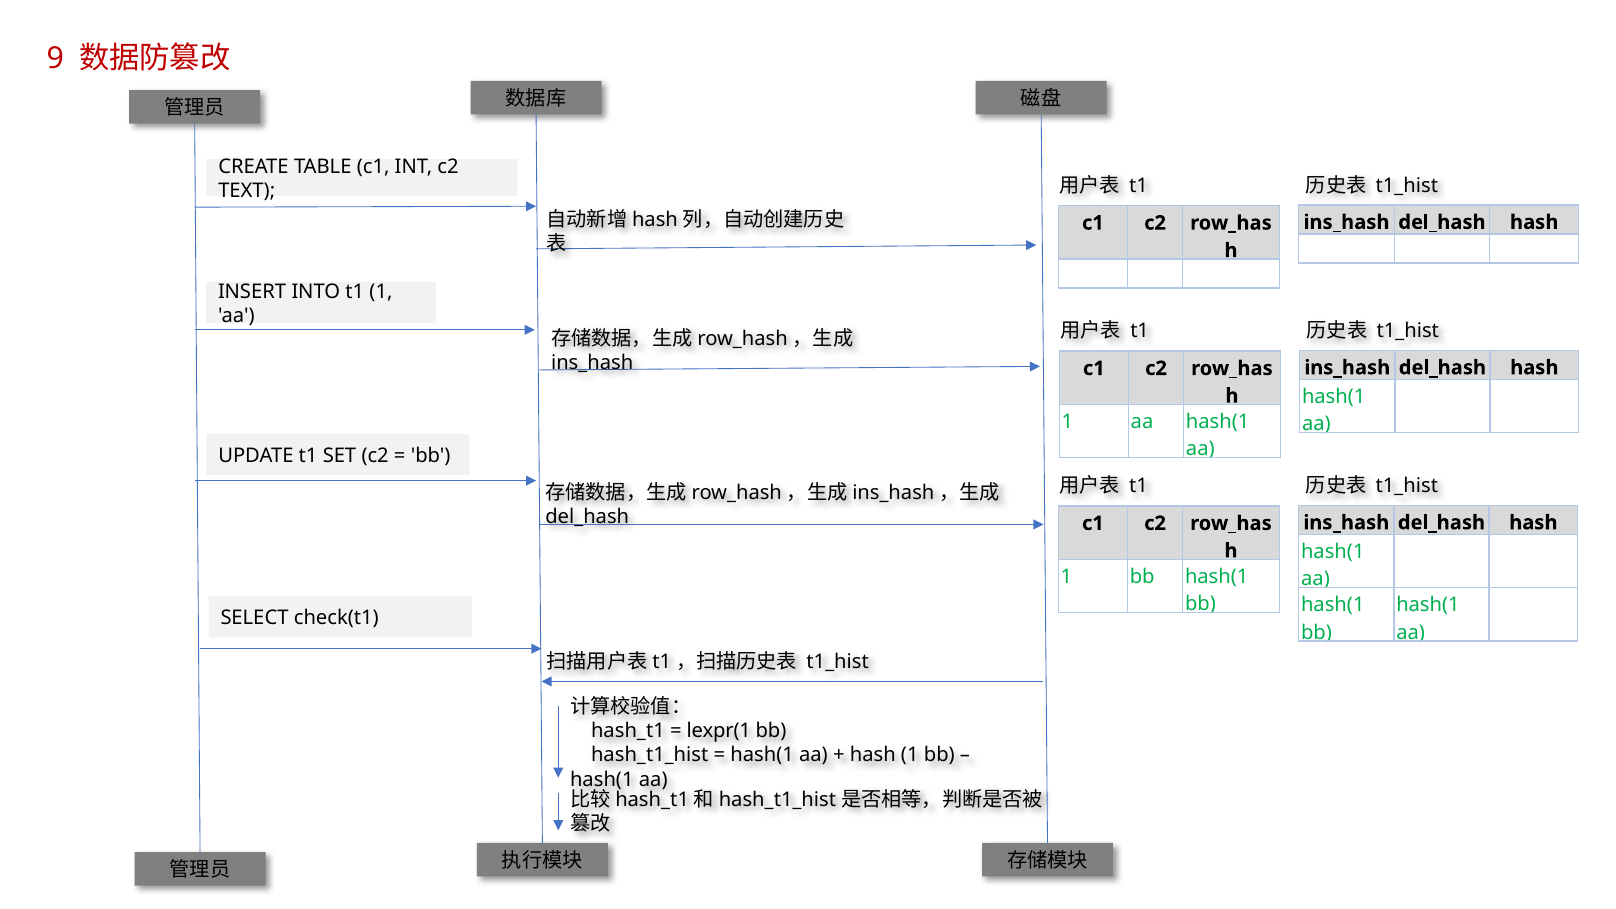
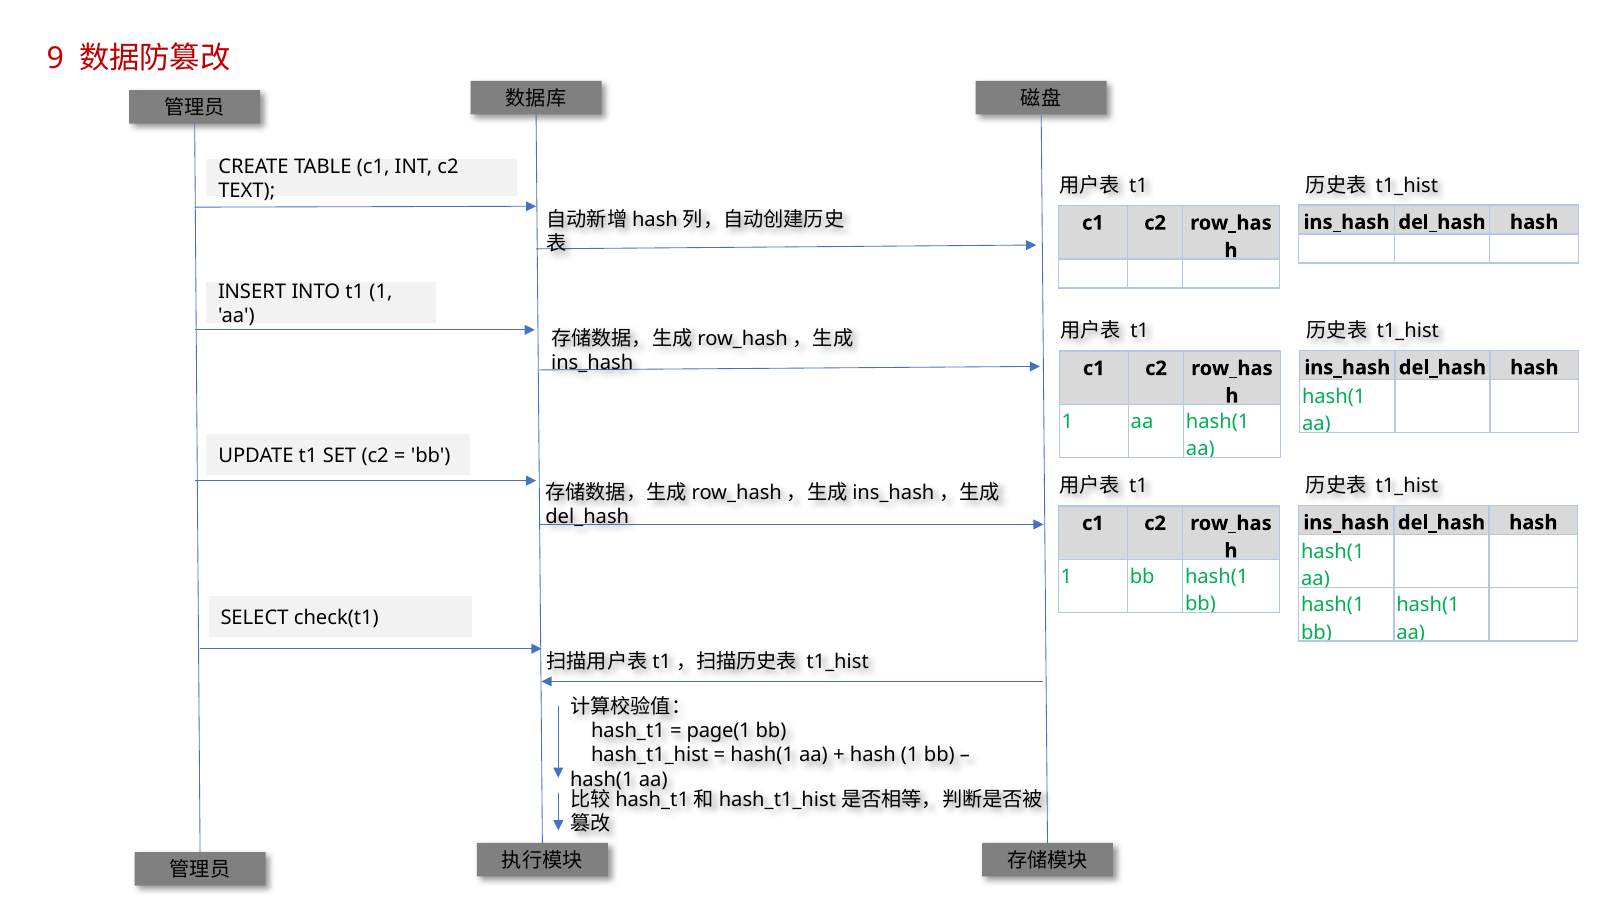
lexpr(1: lexpr(1 -> page(1 (719, 731)
